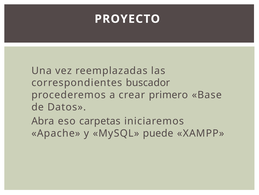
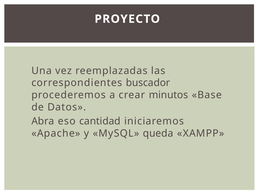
primero: primero -> minutos (168, 95)
carpetas: carpetas -> cantidad (100, 121)
puede: puede -> queda (158, 133)
